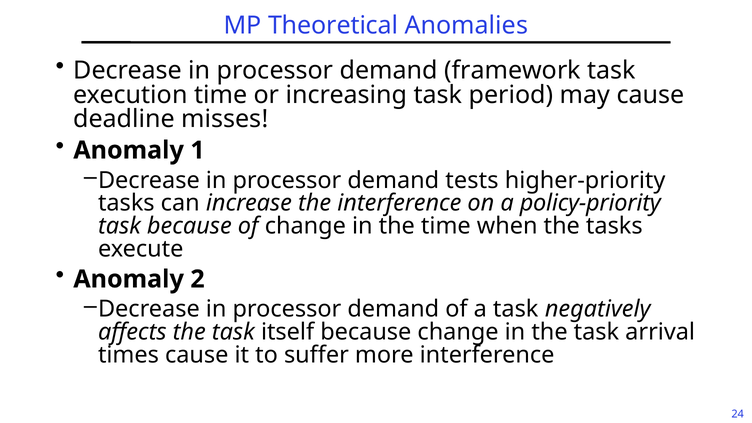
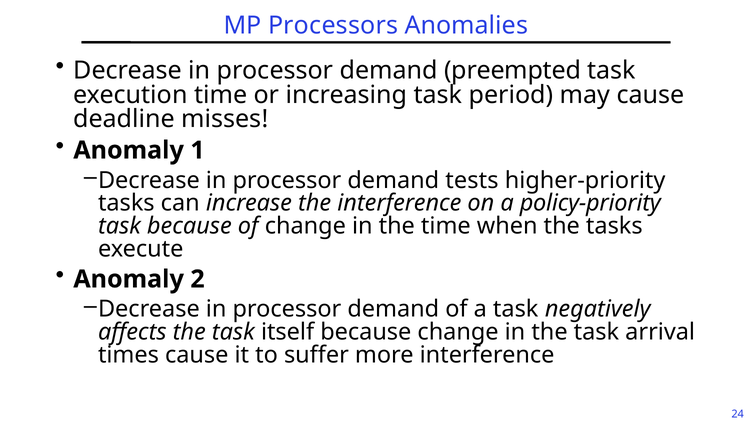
Theoretical: Theoretical -> Processors (333, 26)
framework: framework -> preempted (513, 70)
